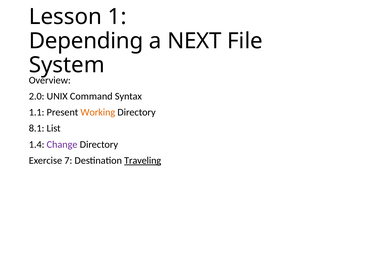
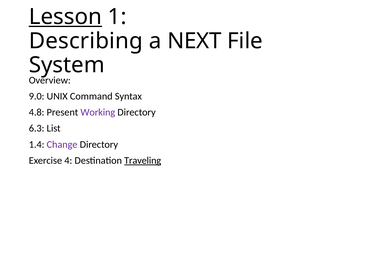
Lesson underline: none -> present (65, 17)
Depending: Depending -> Describing (86, 41)
2.0: 2.0 -> 9.0 (37, 96)
1.1: 1.1 -> 4.8 (37, 113)
Working colour: orange -> purple (98, 113)
8.1: 8.1 -> 6.3 (37, 129)
7: 7 -> 4 (68, 161)
